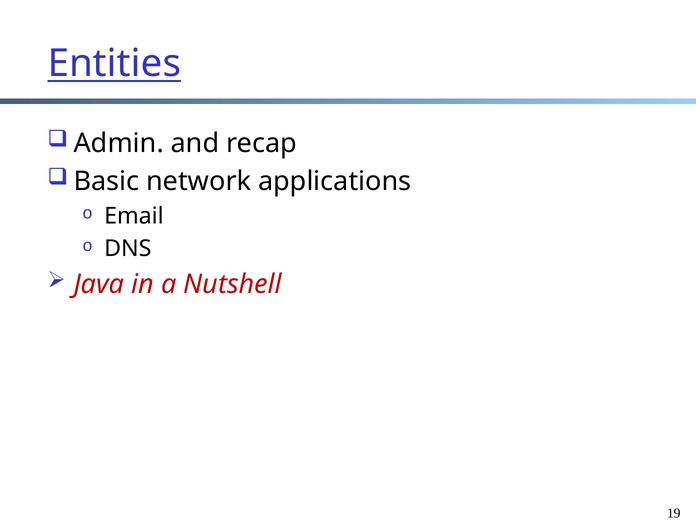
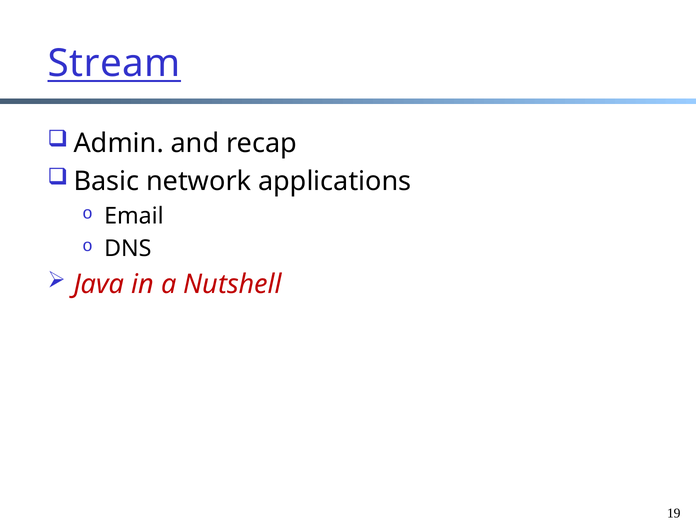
Entities: Entities -> Stream (114, 64)
